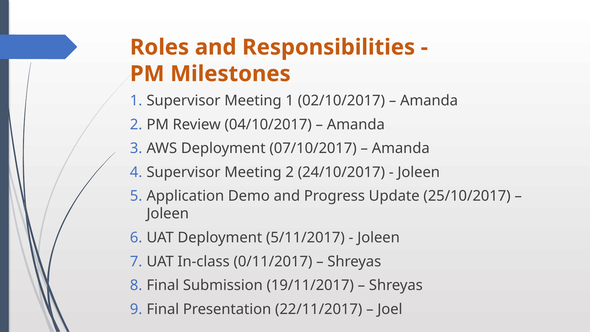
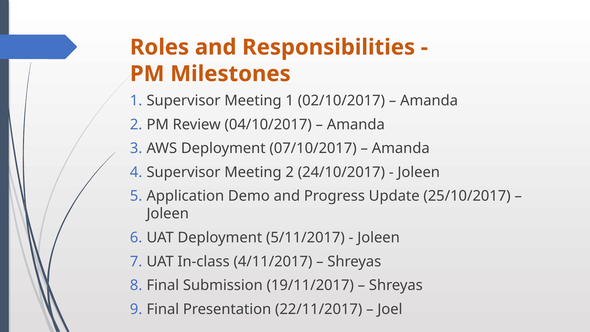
0/11/2017: 0/11/2017 -> 4/11/2017 (273, 261)
